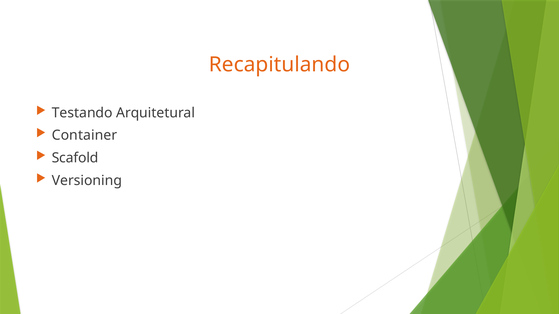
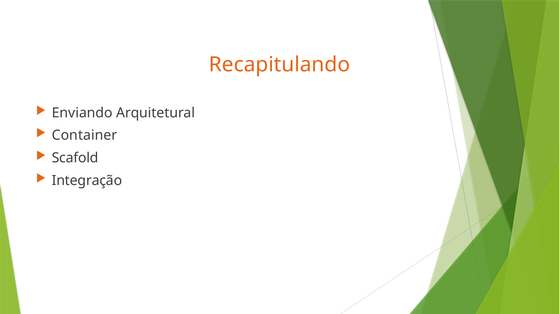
Testando: Testando -> Enviando (82, 113)
Versioning: Versioning -> Integração (87, 181)
